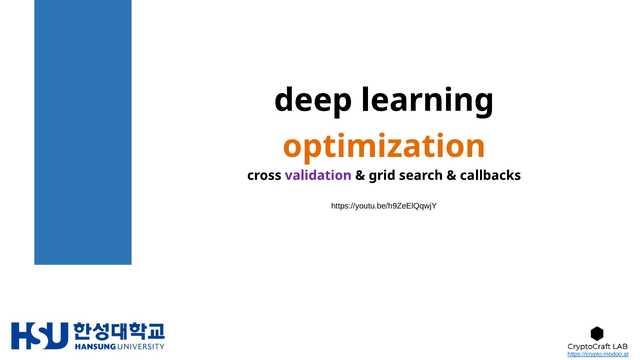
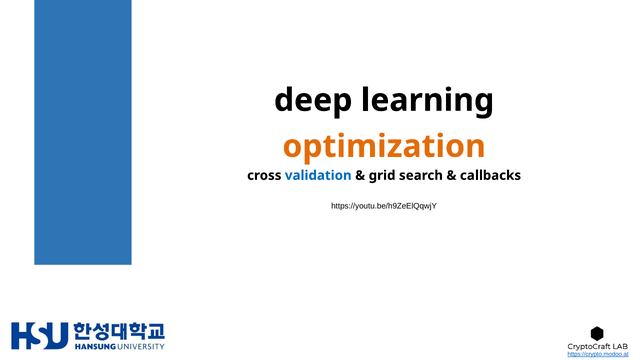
validation colour: purple -> blue (318, 175)
